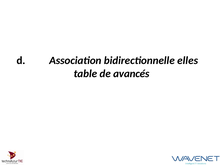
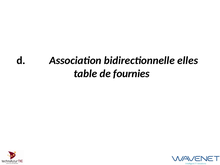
avancés: avancés -> fournies (131, 74)
